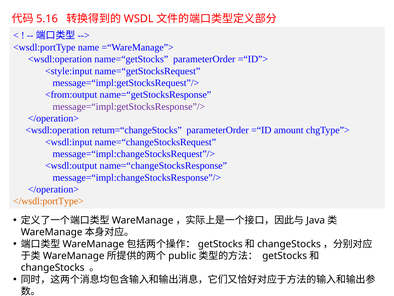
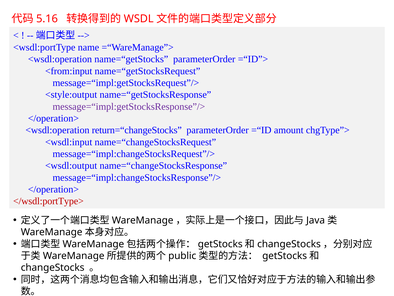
<style:input: <style:input -> <from:input (69, 71)
<from:output: <from:output -> <style:output (71, 95)
</wsdl:portType> colour: orange -> red (48, 201)
